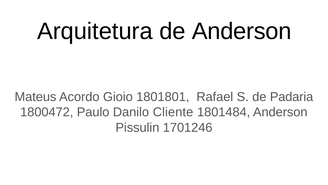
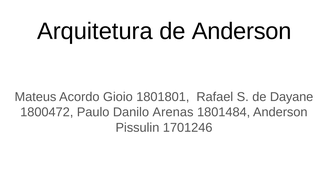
Padaria: Padaria -> Dayane (292, 97)
Cliente: Cliente -> Arenas (173, 112)
